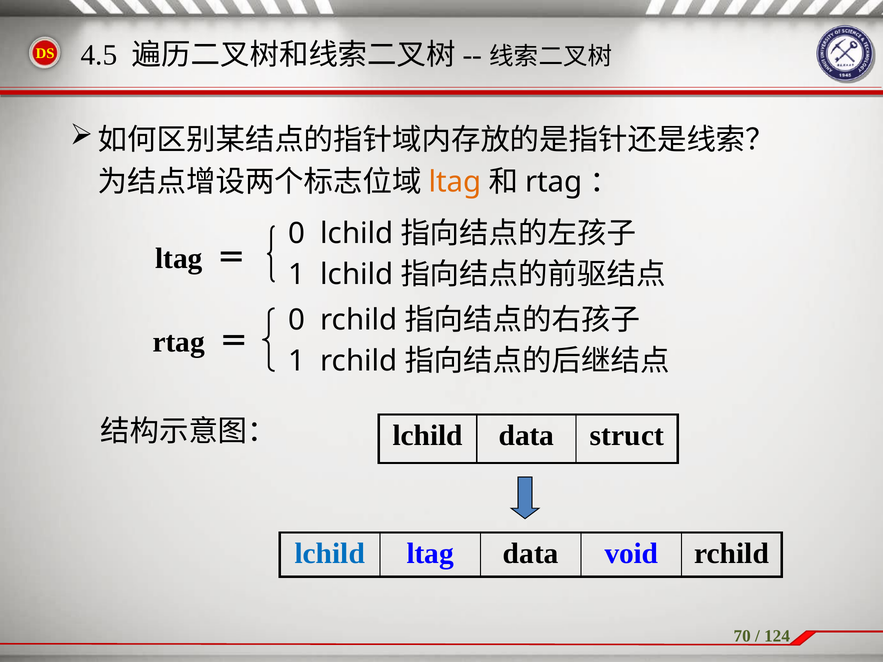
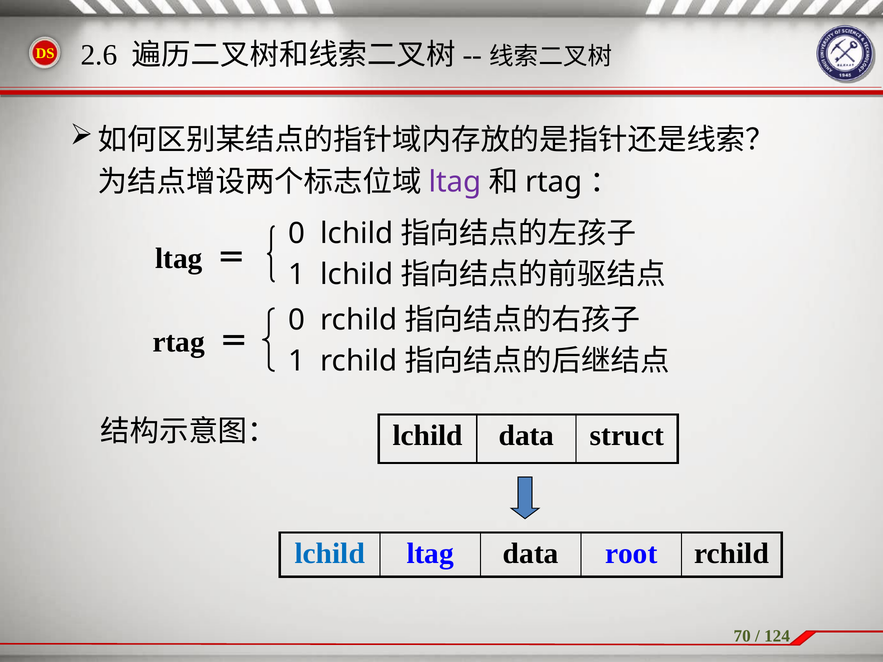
4.5: 4.5 -> 2.6 (99, 55)
ltag colour: orange -> purple (455, 182)
void: void -> root (631, 554)
